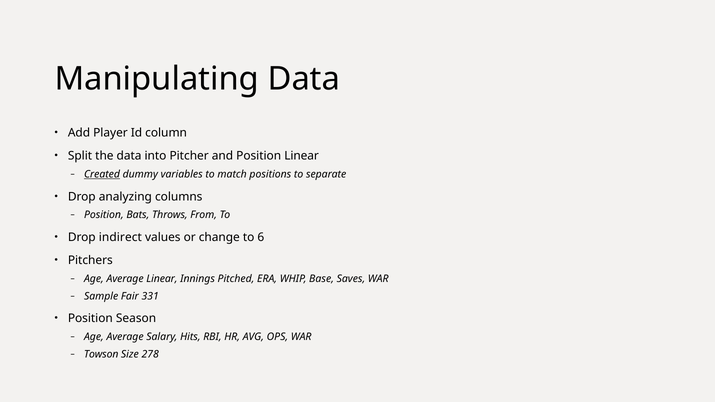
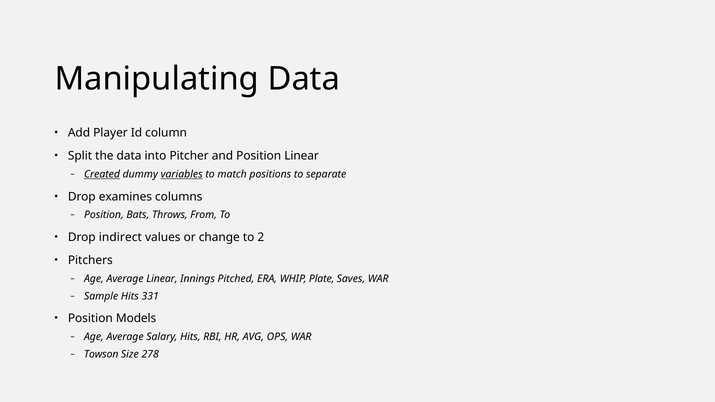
variables underline: none -> present (182, 174)
analyzing: analyzing -> examines (125, 197)
6: 6 -> 2 (261, 237)
Base: Base -> Plate (322, 279)
Sample Fair: Fair -> Hits (130, 296)
Season: Season -> Models (136, 319)
